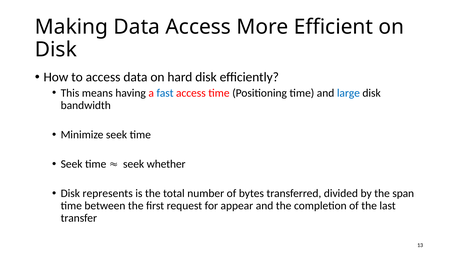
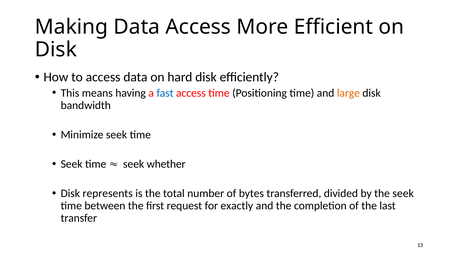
large colour: blue -> orange (348, 93)
the span: span -> seek (403, 194)
appear: appear -> exactly (237, 206)
